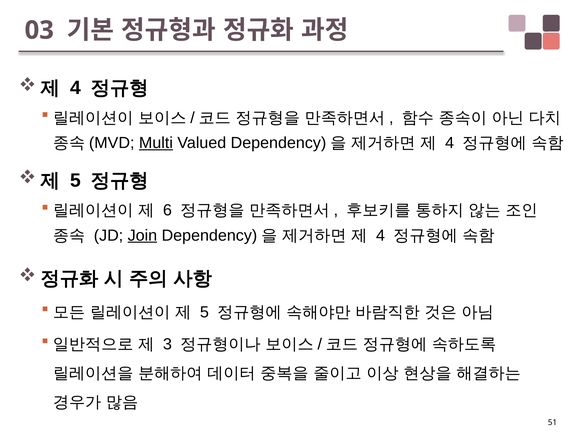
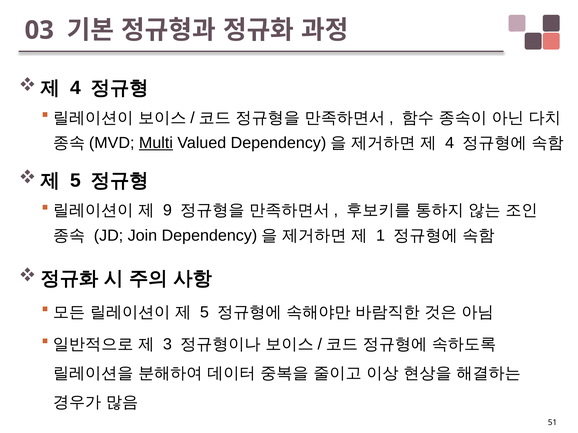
6: 6 -> 9 (167, 211)
Join underline: present -> none (142, 236)
4: 4 -> 1 (381, 236)
